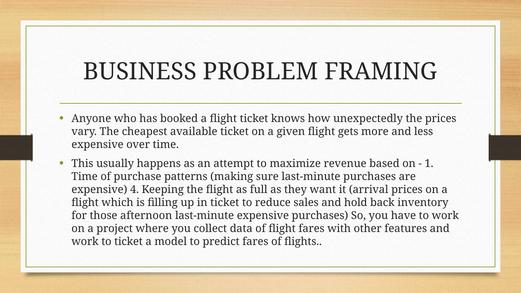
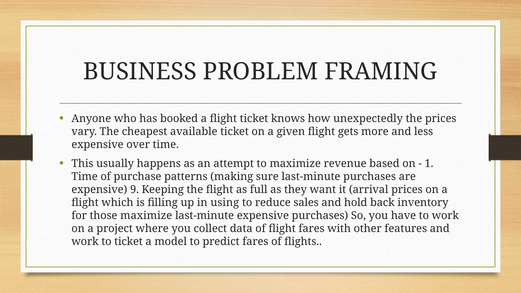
4: 4 -> 9 (135, 190)
in ticket: ticket -> using (225, 203)
those afternoon: afternoon -> maximize (146, 216)
